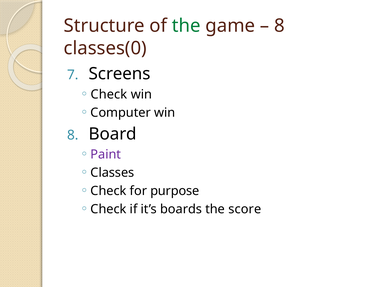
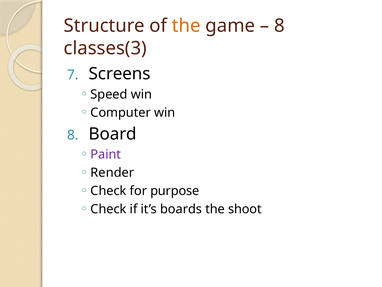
the colour: green -> orange (186, 26)
classes(0: classes(0 -> classes(3 (105, 48)
Check: Check -> Speed (109, 94)
Classes: Classes -> Render (112, 172)
score: score -> shoot (245, 209)
